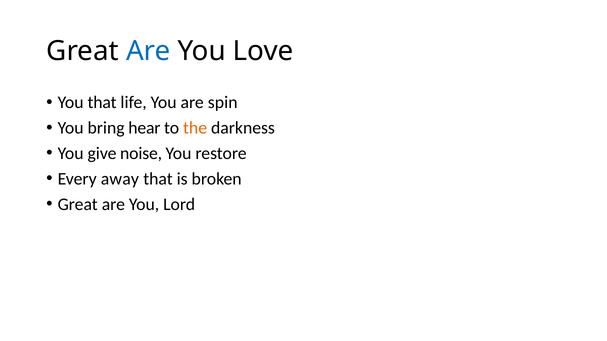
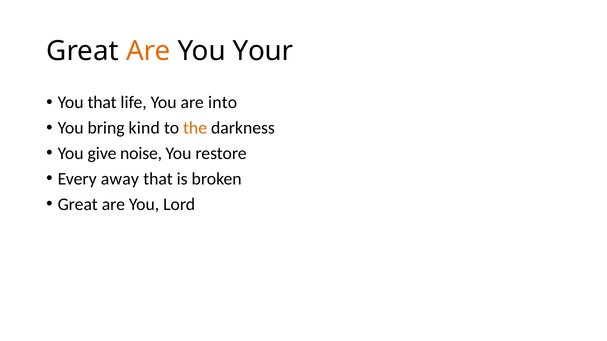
Are colour: blue -> orange (148, 51)
Love: Love -> Your (263, 51)
spin: spin -> into (223, 103)
hear: hear -> kind (144, 128)
